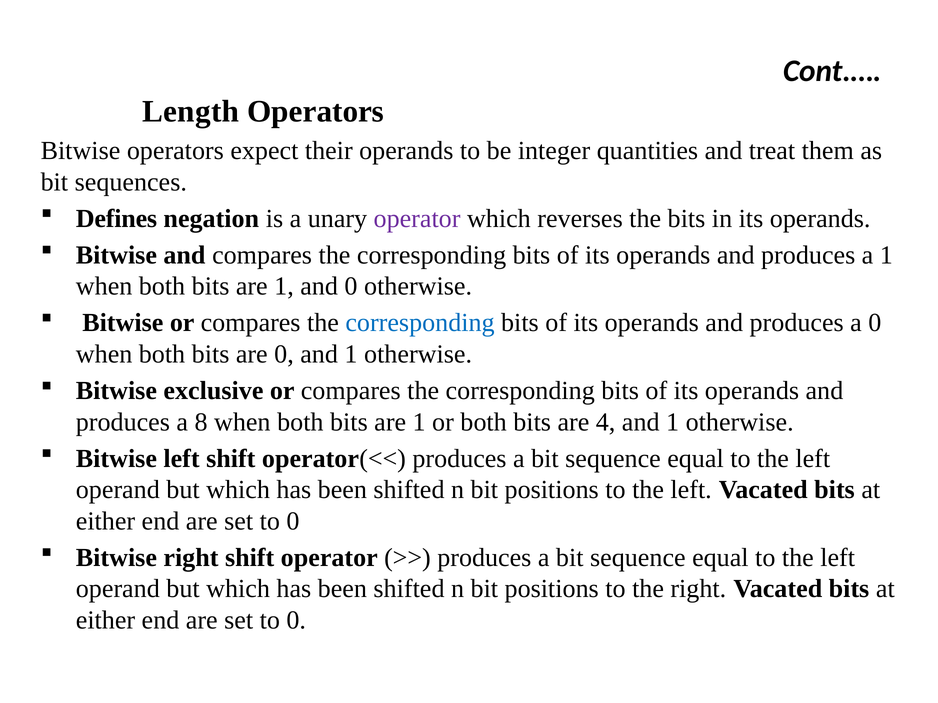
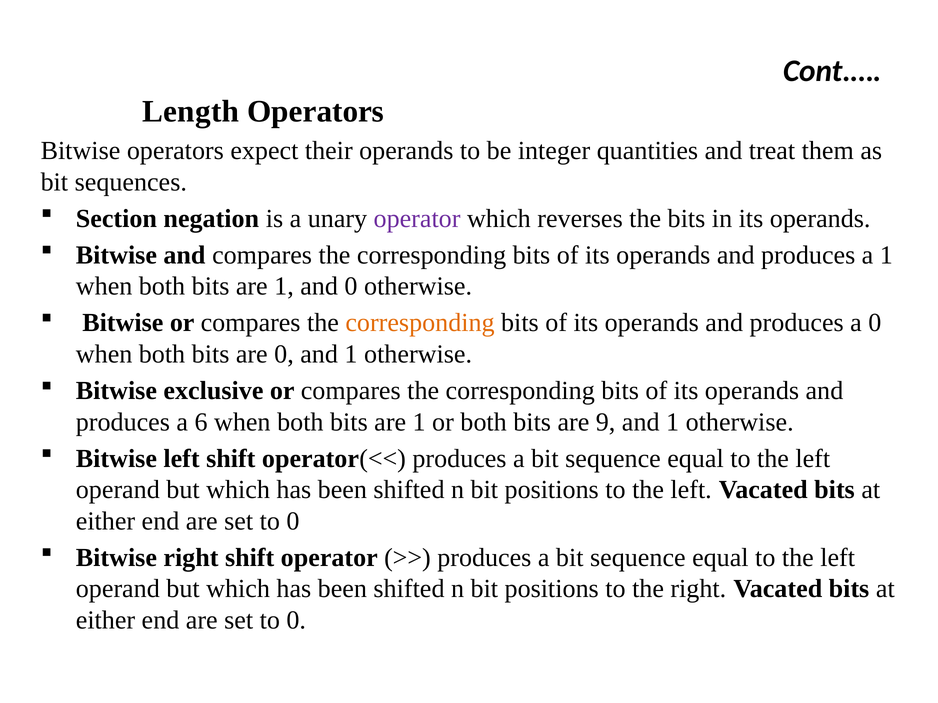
Defines: Defines -> Section (116, 219)
corresponding colour: blue -> orange (420, 323)
8: 8 -> 6 (201, 422)
4: 4 -> 9 (606, 422)
